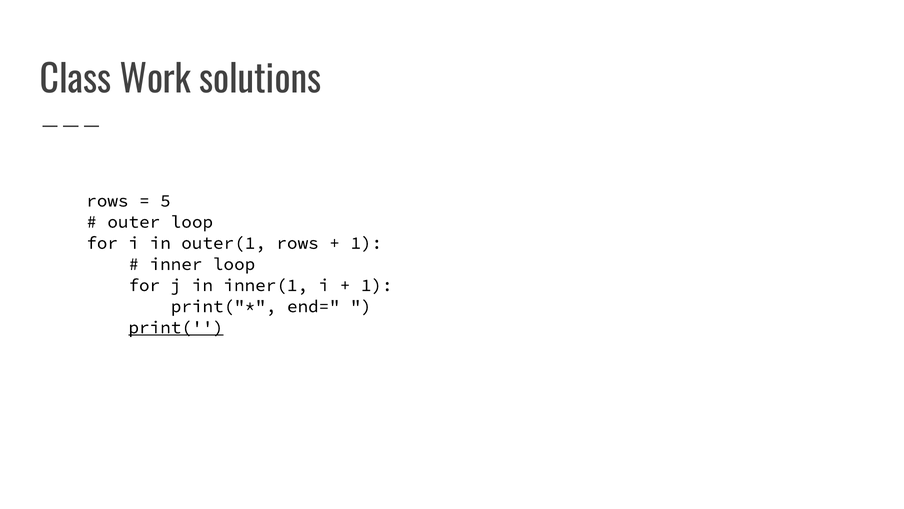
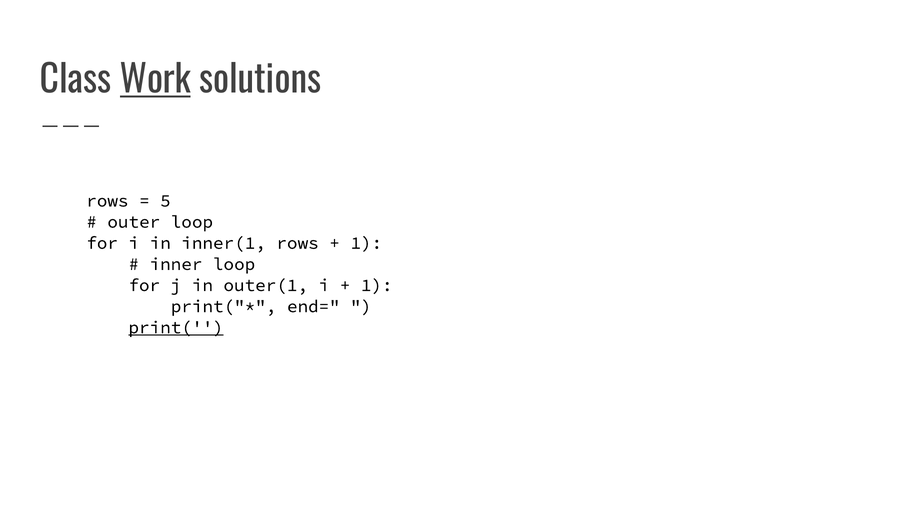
Work underline: none -> present (155, 80)
outer(1: outer(1 -> inner(1 (224, 243)
inner(1: inner(1 -> outer(1 (266, 285)
